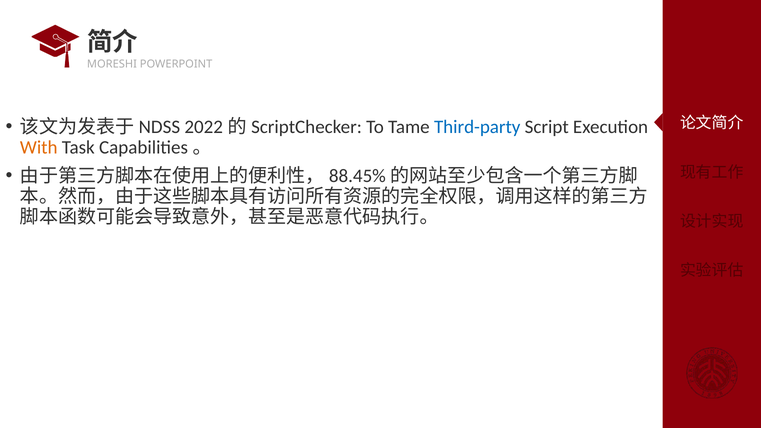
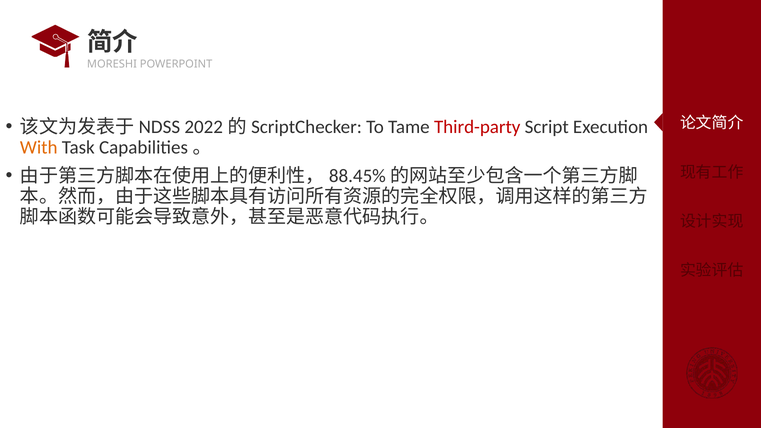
Third-party colour: blue -> red (477, 127)
